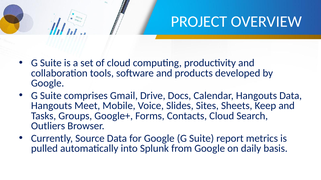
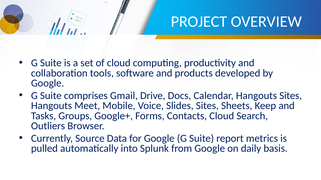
Hangouts Data: Data -> Sites (291, 96)
